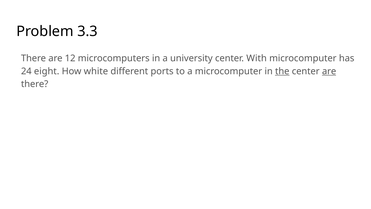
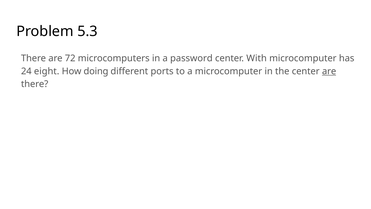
3.3: 3.3 -> 5.3 (87, 31)
12: 12 -> 72 (70, 58)
university: university -> password (191, 58)
white: white -> doing (96, 71)
the underline: present -> none (282, 71)
